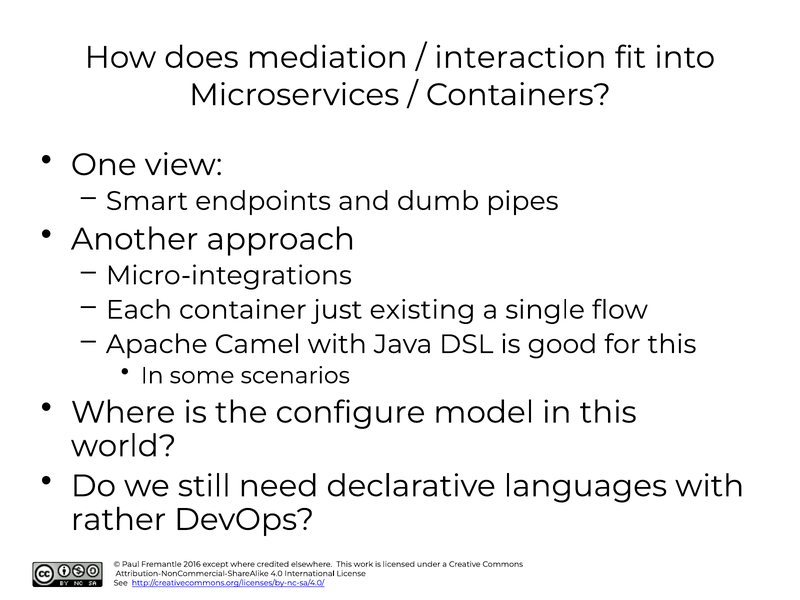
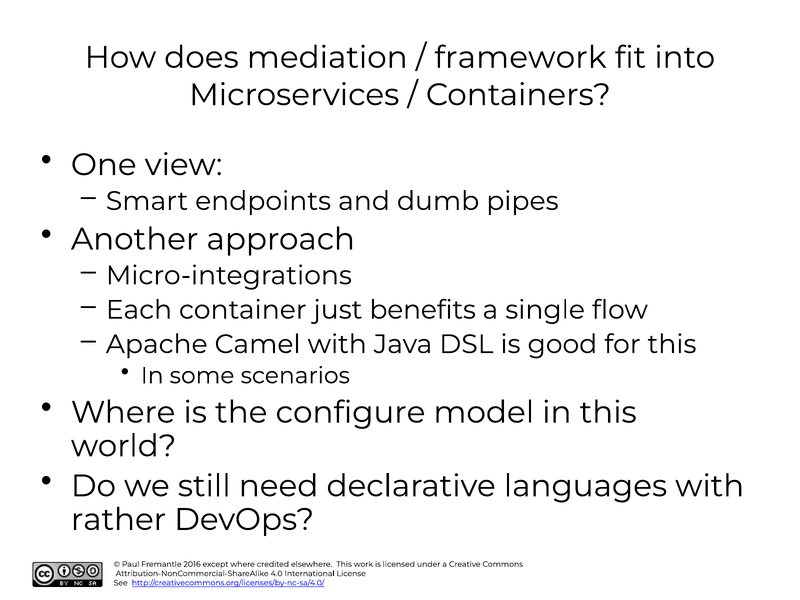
interaction: interaction -> framework (520, 58)
existing: existing -> benefits (423, 310)
